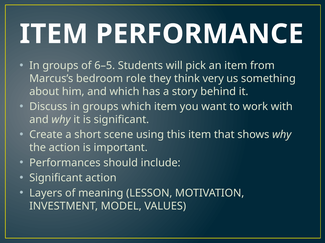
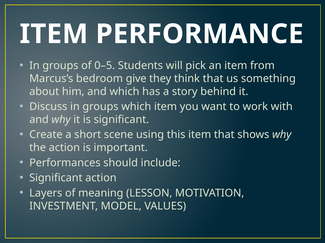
6–5: 6–5 -> 0–5 (105, 66)
role: role -> give (136, 79)
think very: very -> that (213, 79)
